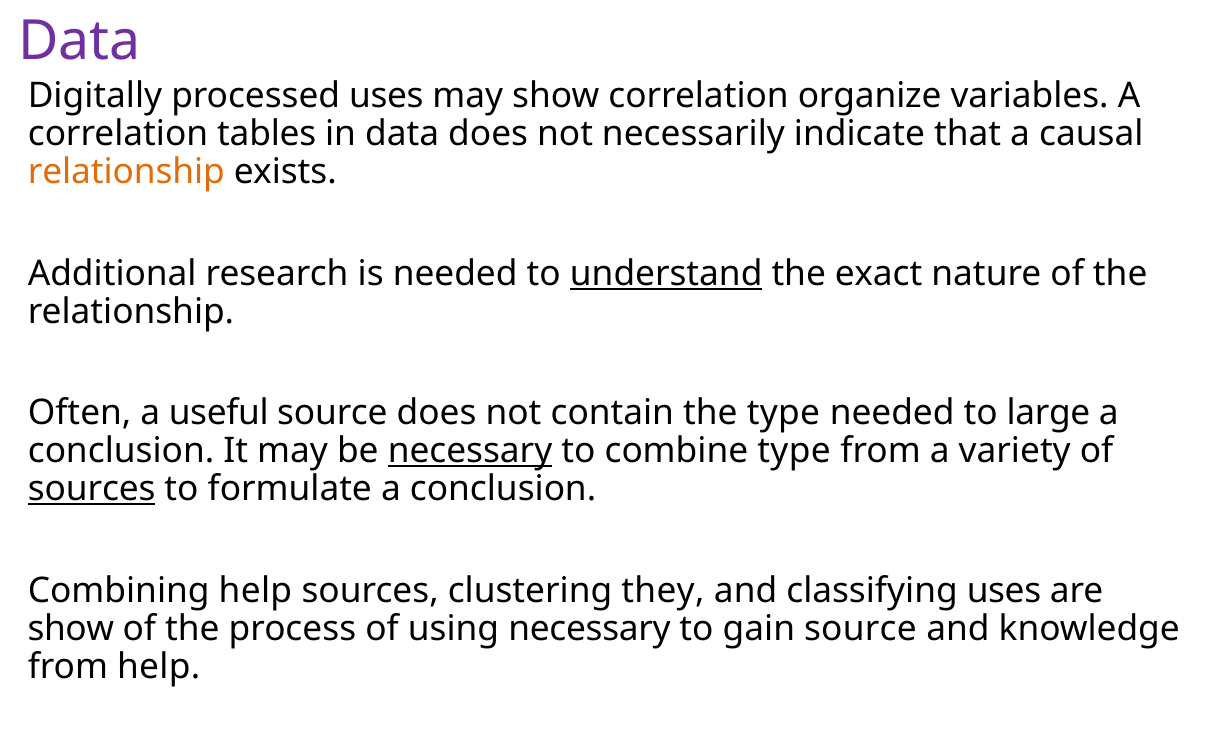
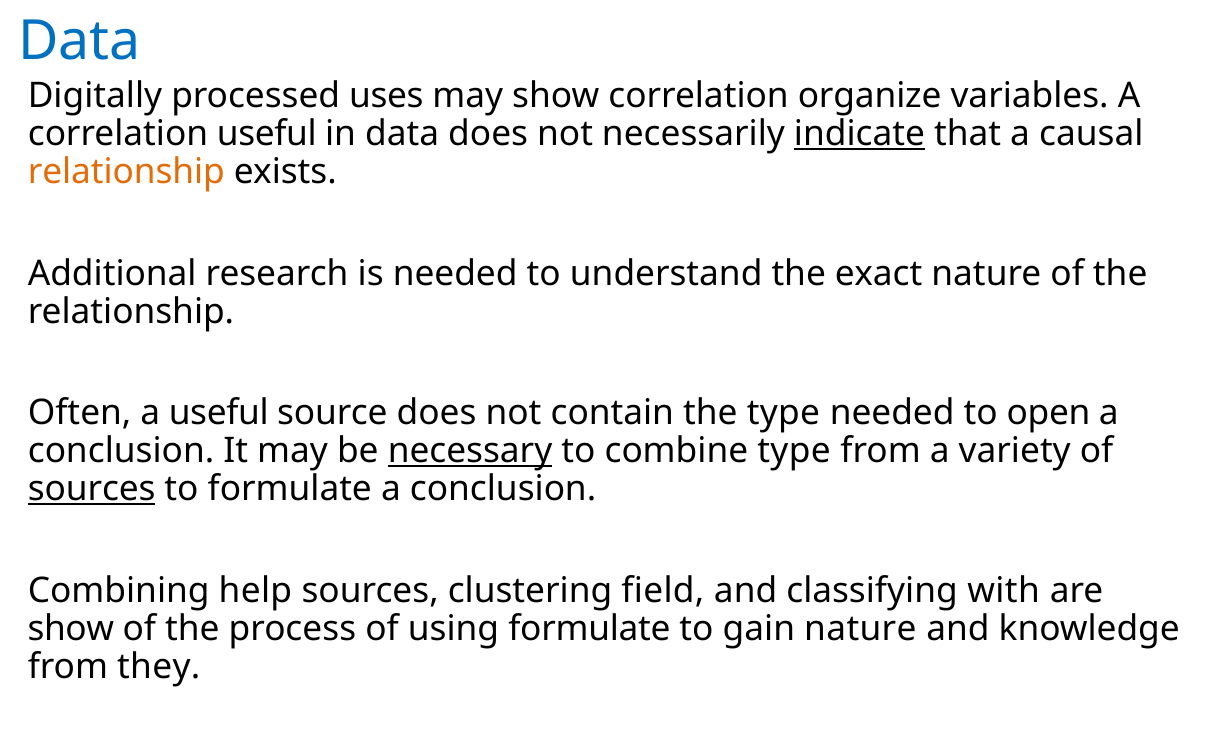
Data colour: purple -> blue (79, 41)
correlation tables: tables -> useful (267, 134)
indicate underline: none -> present (859, 134)
understand underline: present -> none (666, 273)
large: large -> open (1049, 413)
they: they -> field (663, 590)
classifying uses: uses -> with (1004, 590)
using necessary: necessary -> formulate (589, 628)
gain source: source -> nature (860, 628)
from help: help -> they (159, 666)
